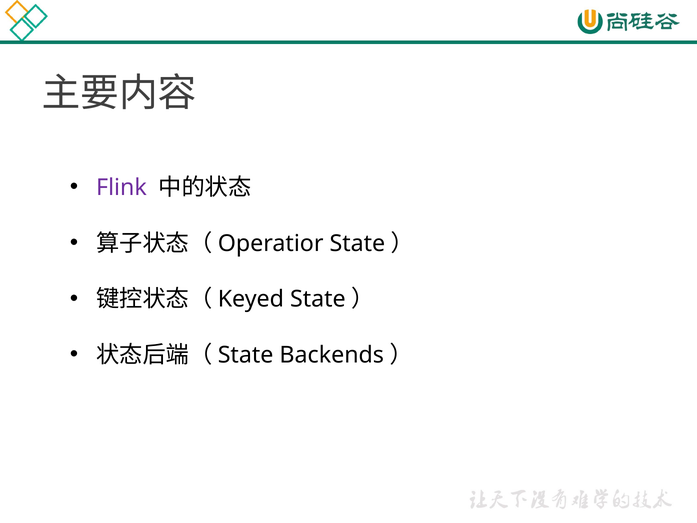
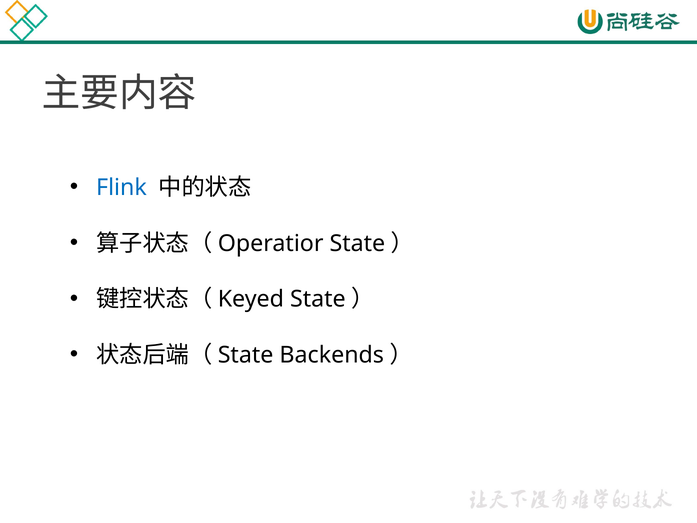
Flink colour: purple -> blue (121, 187)
